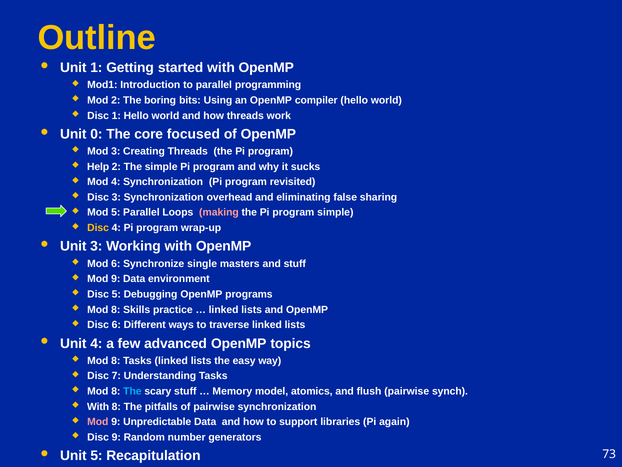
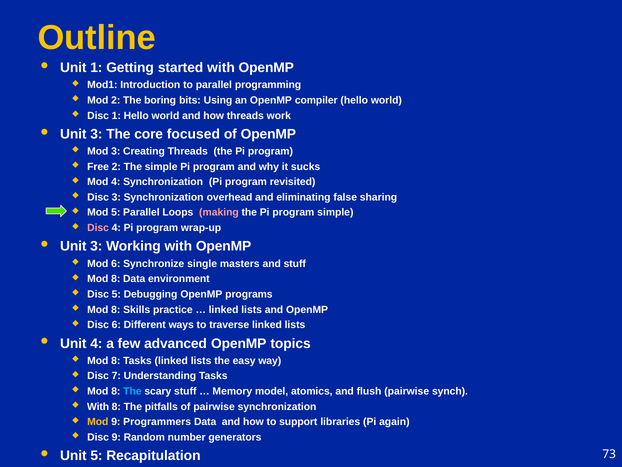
0: 0 -> 3 (96, 134)
Help: Help -> Free (98, 167)
Disc colour: yellow -> pink (98, 228)
9: 9 -> 8 (116, 279)
Mod colour: pink -> yellow (98, 422)
Unpredictable: Unpredictable -> Programmers (157, 422)
